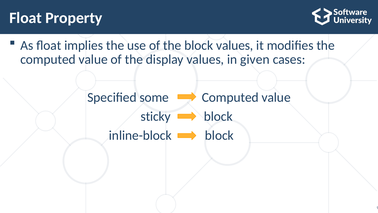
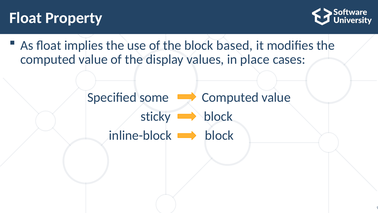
block values: values -> based (235, 45)
given: given -> place (255, 59)
